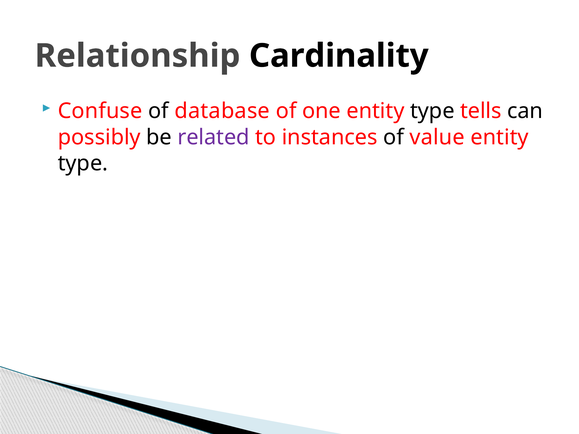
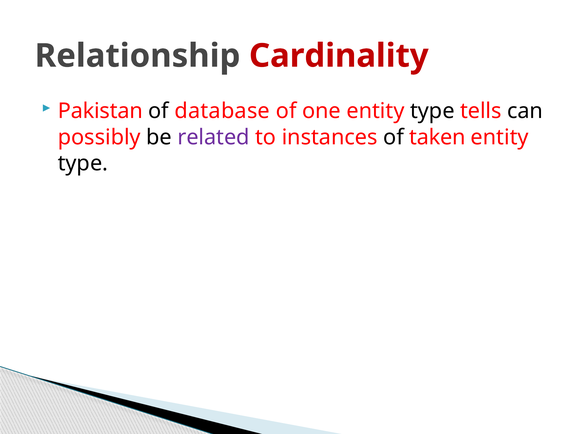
Cardinality colour: black -> red (339, 56)
Confuse: Confuse -> Pakistan (100, 111)
value: value -> taken (437, 137)
